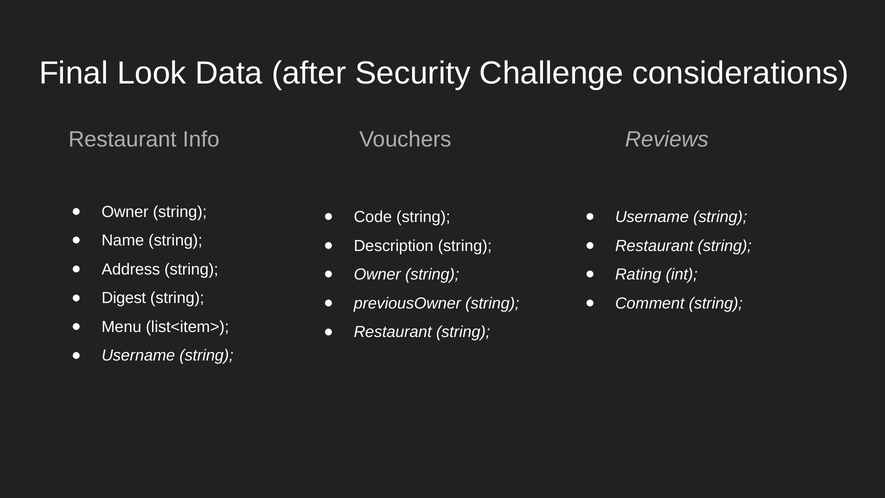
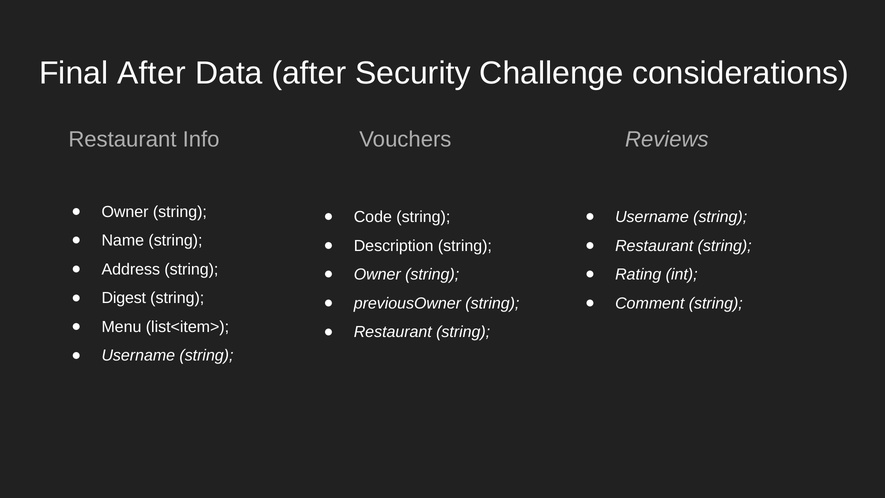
Final Look: Look -> After (152, 73)
